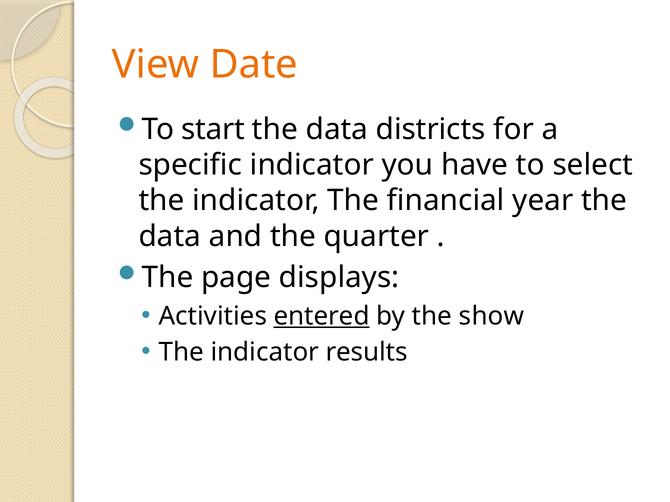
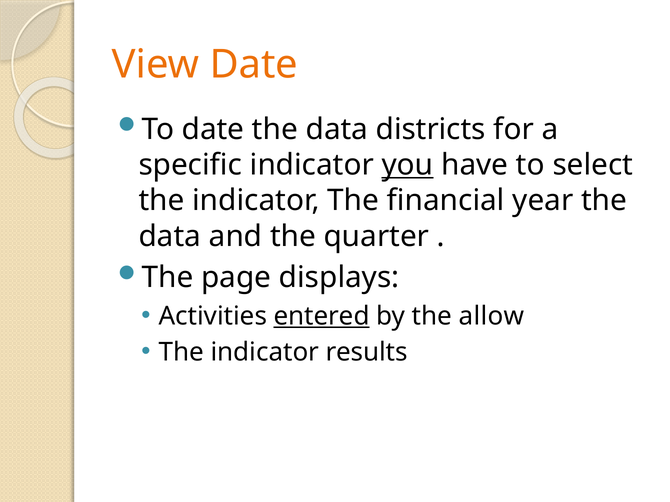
To start: start -> date (213, 129)
you underline: none -> present (408, 165)
show: show -> allow (492, 316)
